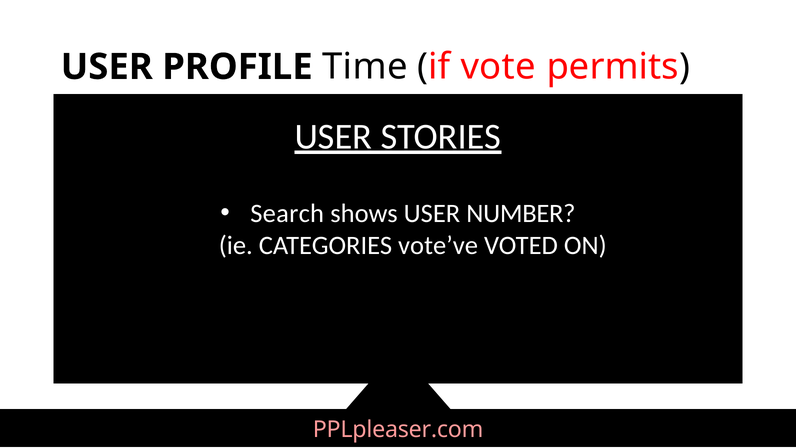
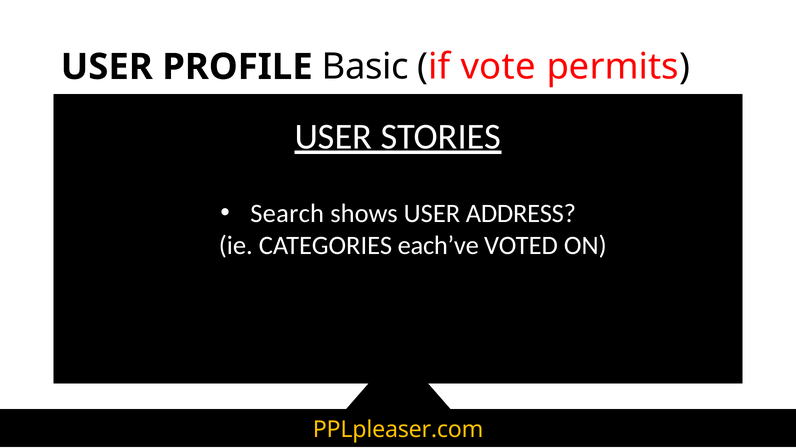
Time: Time -> Basic (365, 67)
NUMBER: NUMBER -> ADDRESS (521, 213)
vote’ve: vote’ve -> each’ve (438, 245)
PPLpleaser.com colour: pink -> yellow (398, 429)
